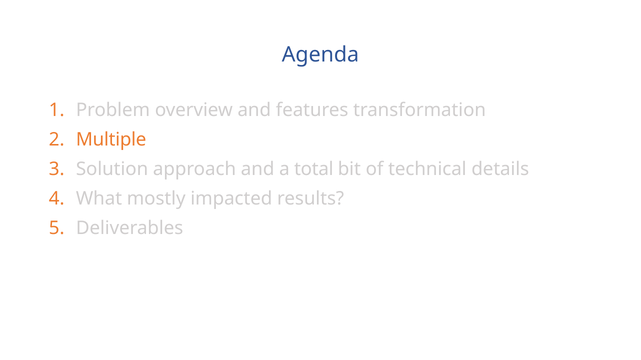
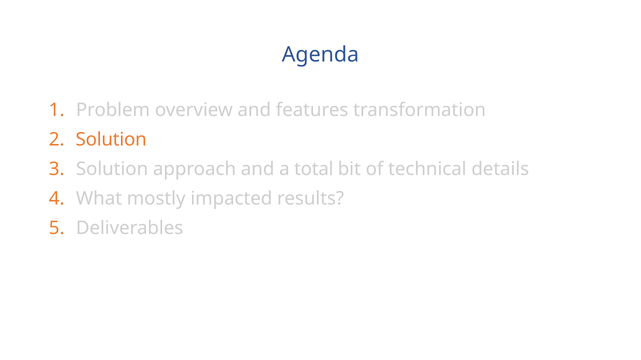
Multiple: Multiple -> Solution (111, 140)
